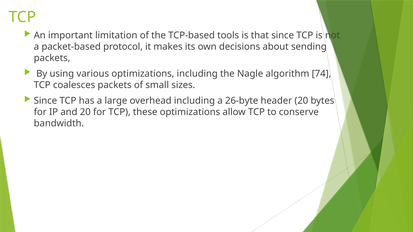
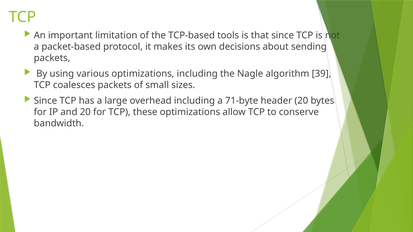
74: 74 -> 39 (321, 74)
26-byte: 26-byte -> 71-byte (242, 101)
